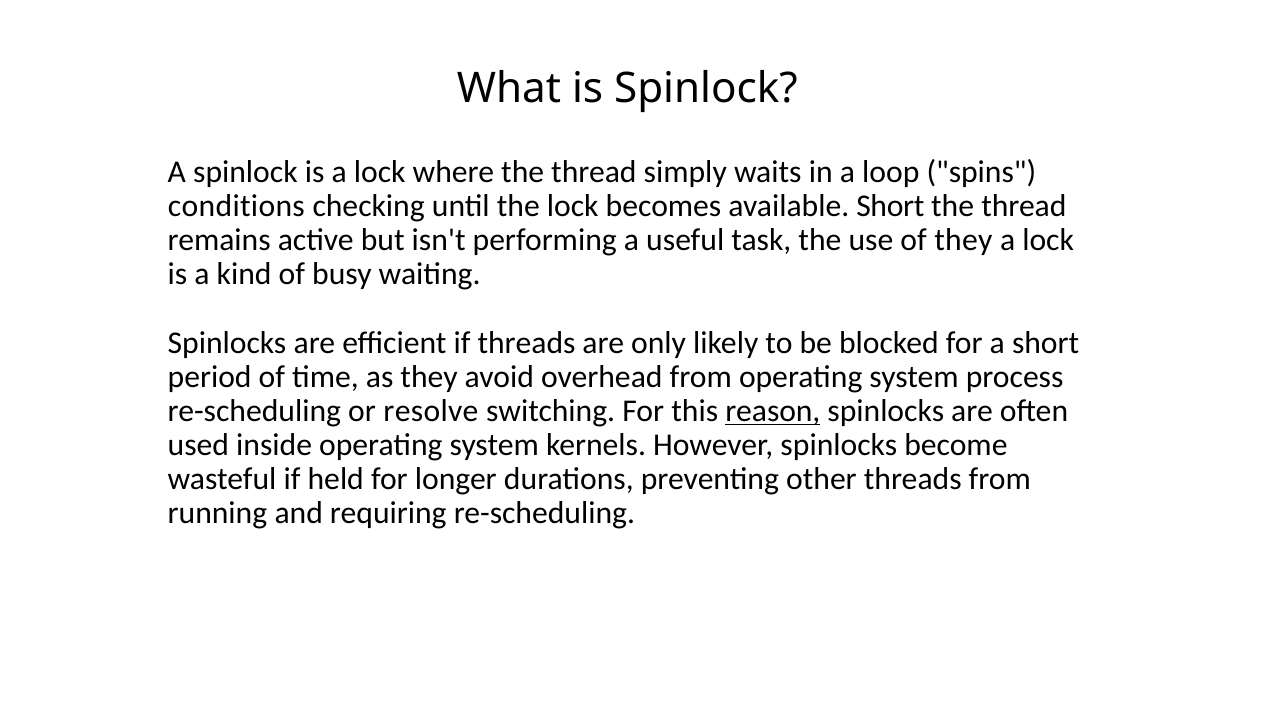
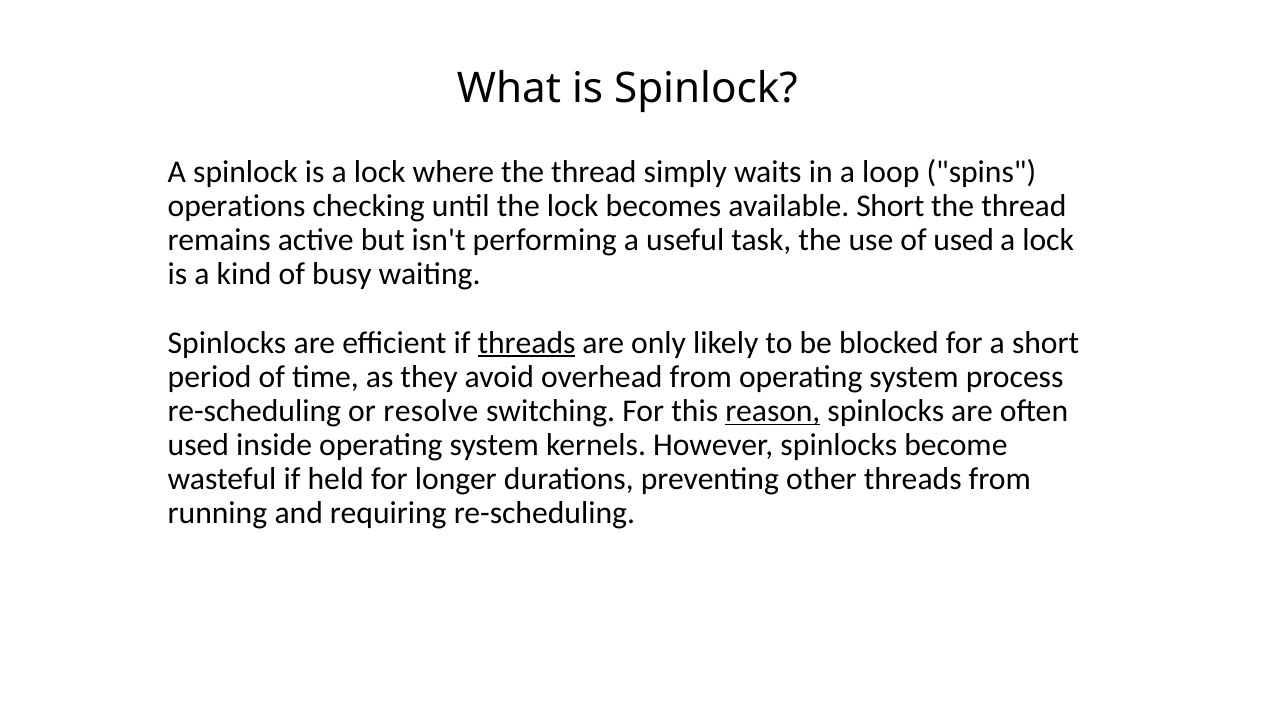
conditions: conditions -> operations (237, 206)
of they: they -> used (964, 240)
threads underline: none -> present (527, 343)
